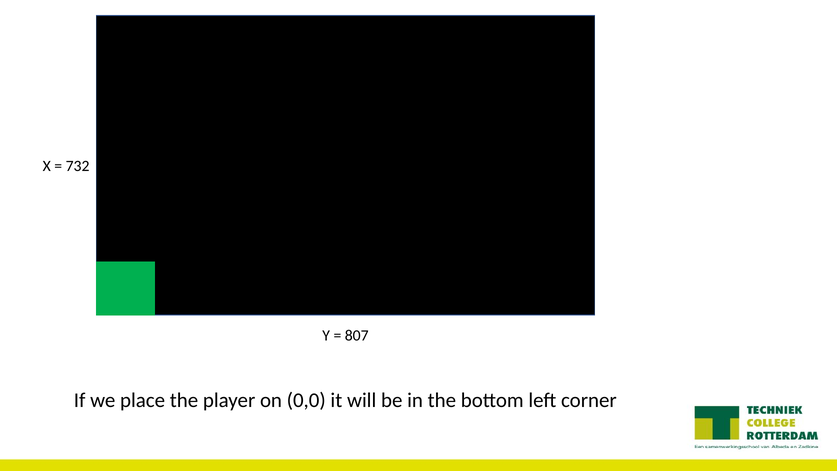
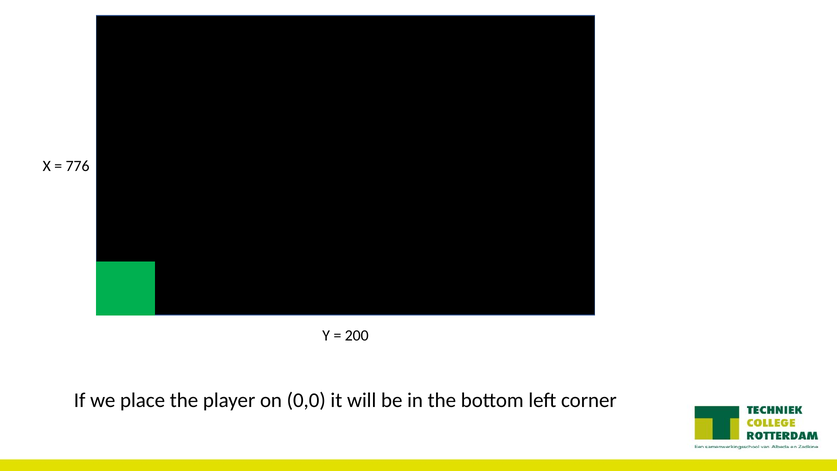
732: 732 -> 776 (78, 166)
807: 807 -> 200 (357, 336)
